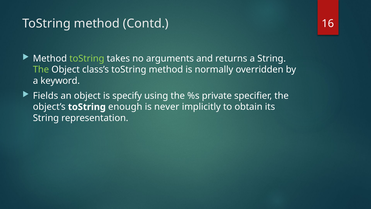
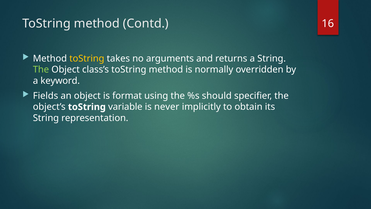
toString colour: light green -> yellow (87, 58)
specify: specify -> format (127, 96)
private: private -> should (217, 96)
enough: enough -> variable (125, 107)
